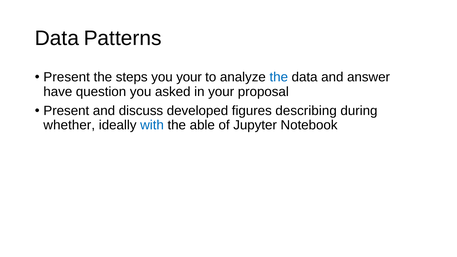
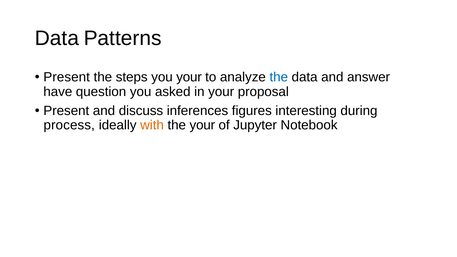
developed: developed -> inferences (197, 111)
describing: describing -> interesting (306, 111)
whether: whether -> process (69, 125)
with colour: blue -> orange (152, 125)
the able: able -> your (202, 125)
